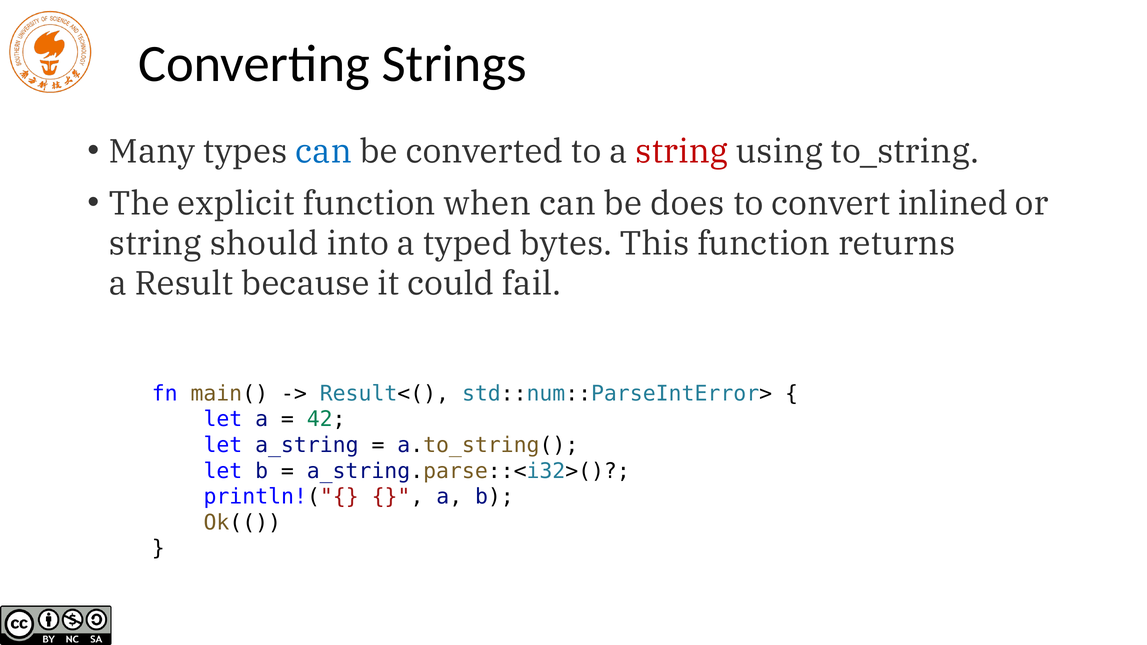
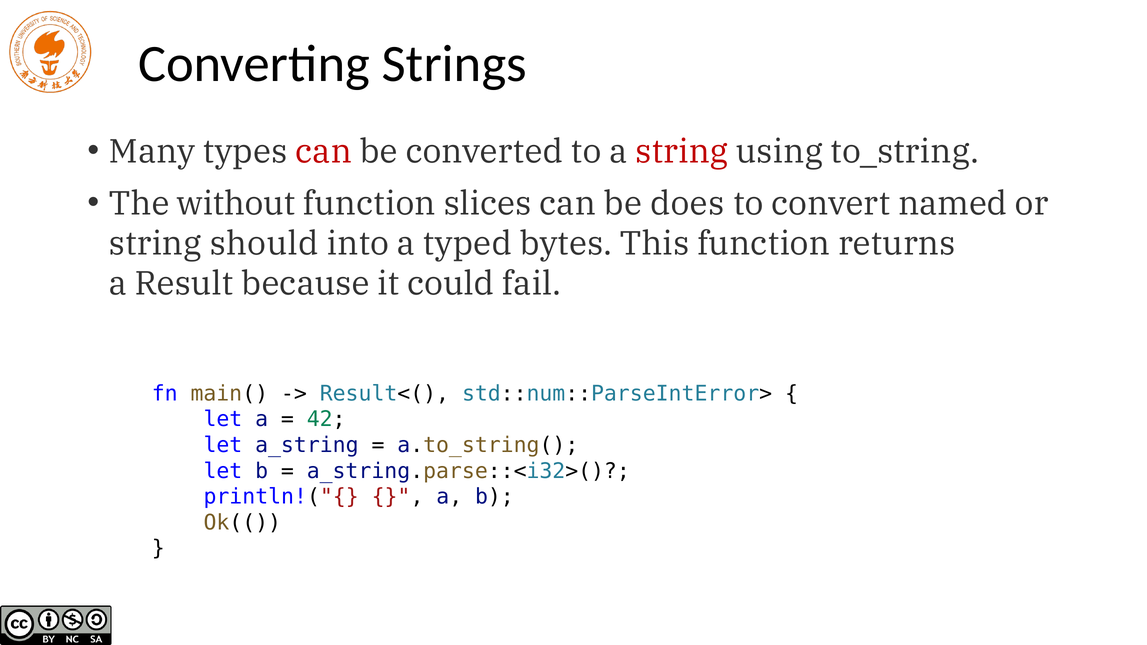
can colour: blue -> red (324, 152)
explicit: explicit -> without (236, 204)
when: when -> slices (488, 204)
inlined: inlined -> named (953, 204)
